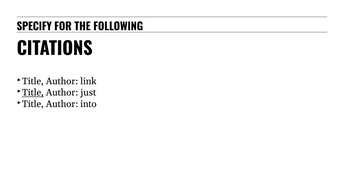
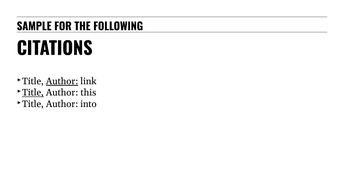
SPECIFY: SPECIFY -> SAMPLE (34, 27)
Author underline: none -> present (62, 81)
just: just -> this (88, 93)
